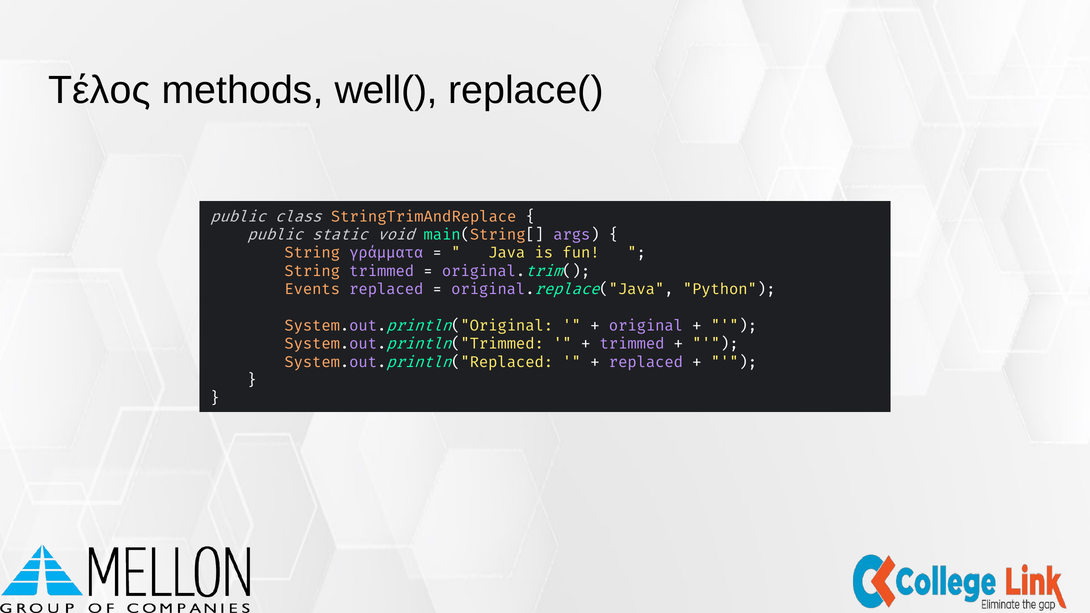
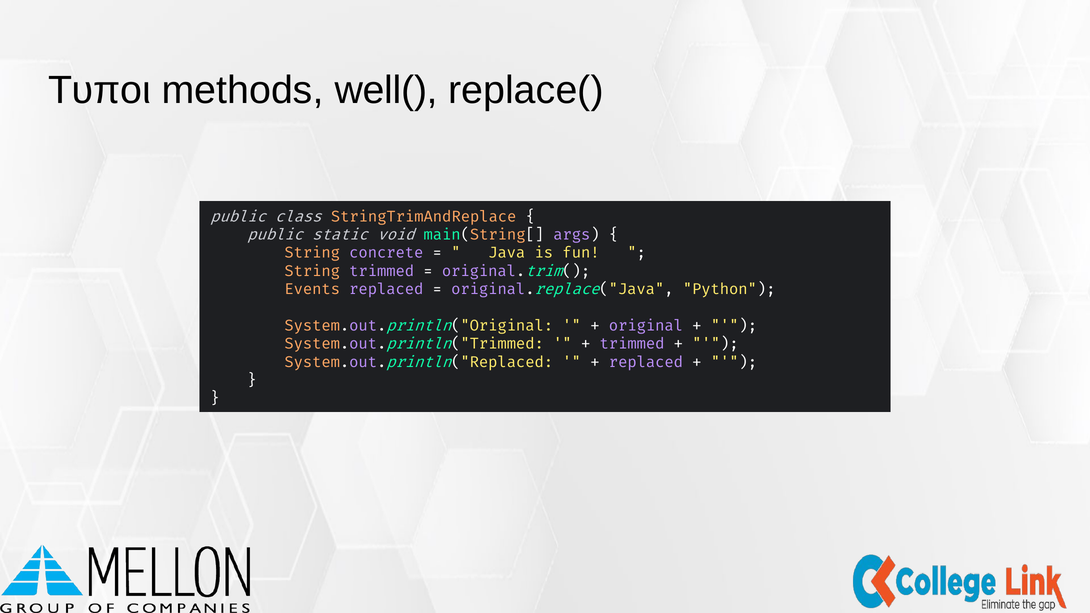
Τέλος: Τέλος -> Τυποι (99, 90)
γράμματα: γράμματα -> concrete (386, 253)
